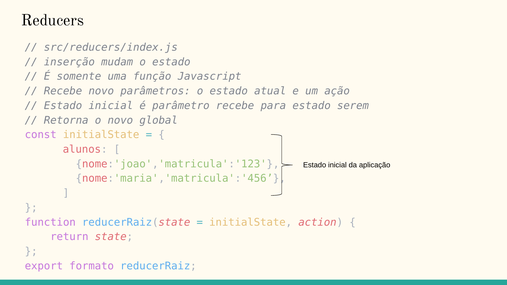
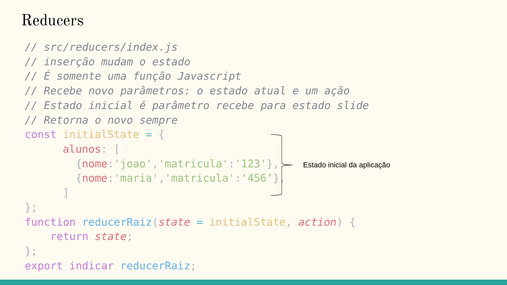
serem: serem -> slide (353, 106)
global: global -> sempre (159, 120)
formato: formato -> indicar (92, 266)
